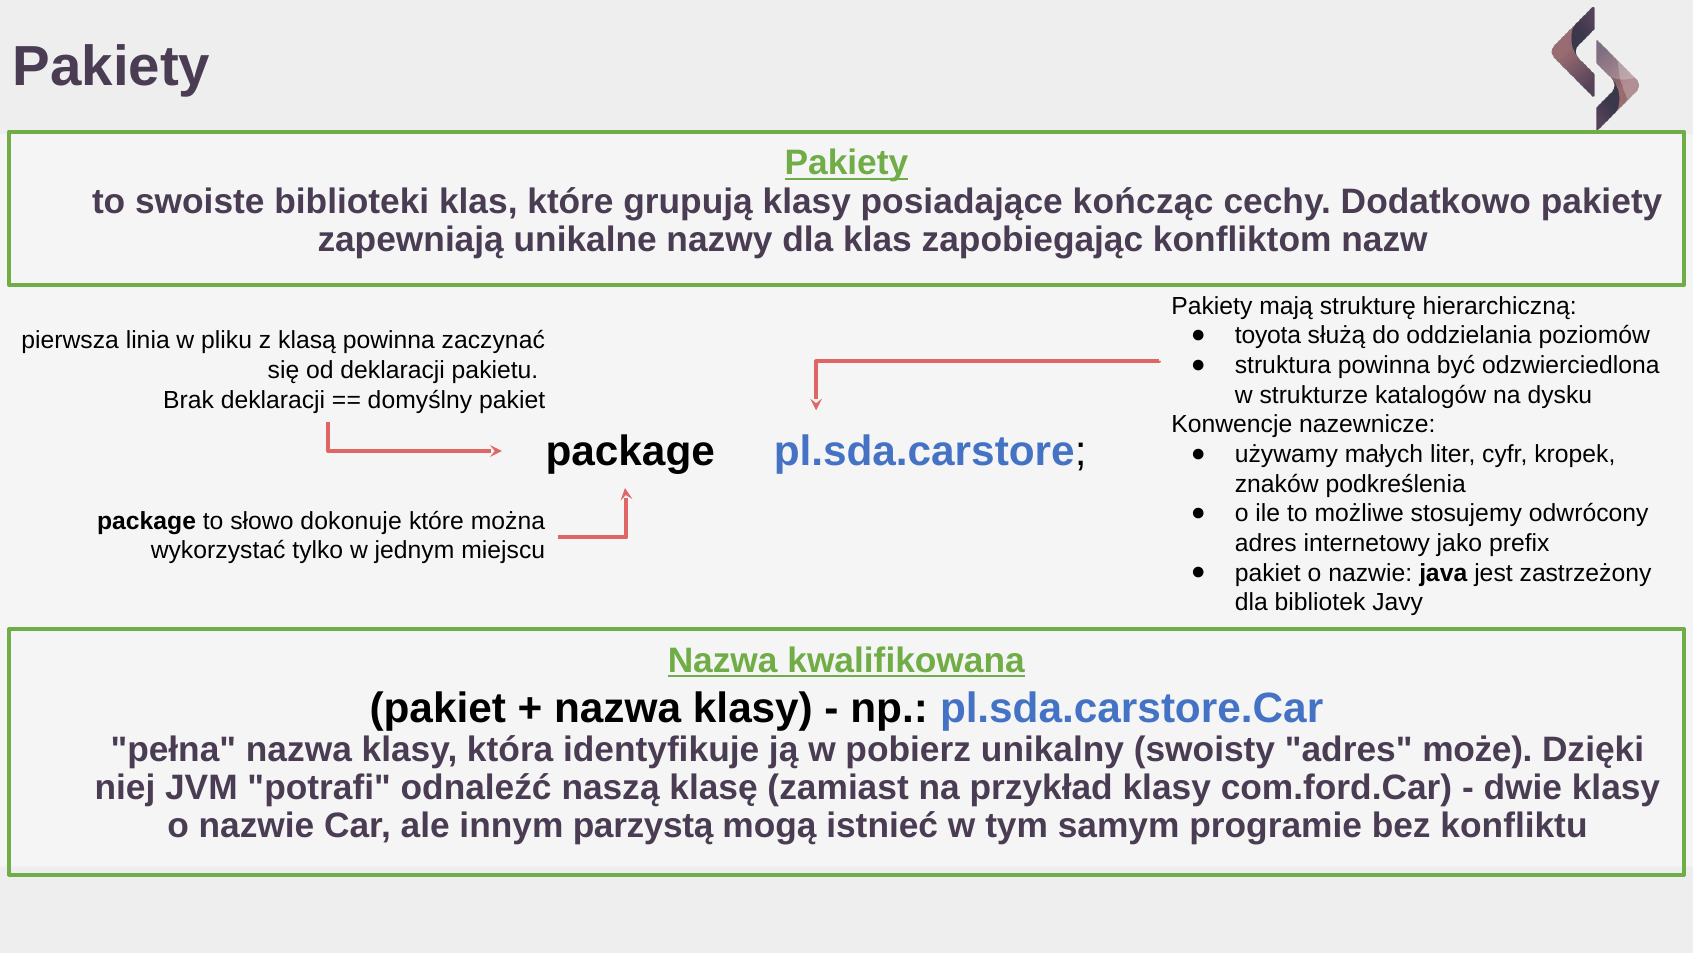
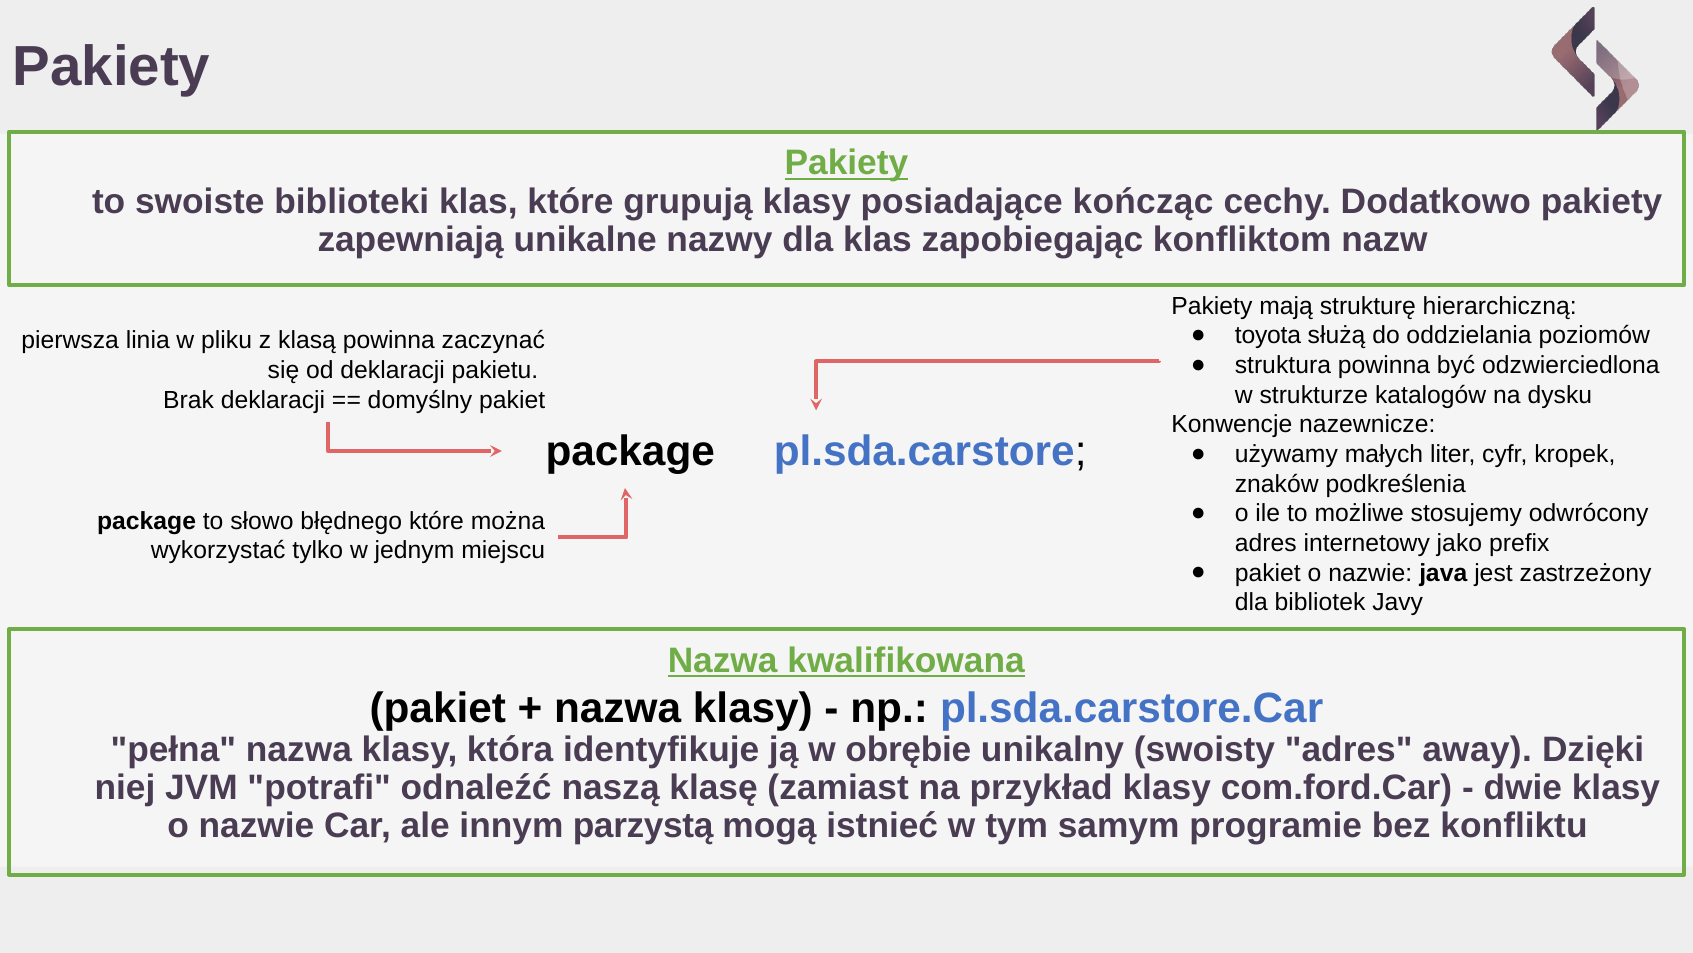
dokonuje: dokonuje -> błędnego (351, 521)
pobierz: pobierz -> obrębie (908, 749)
może: może -> away (1477, 749)
